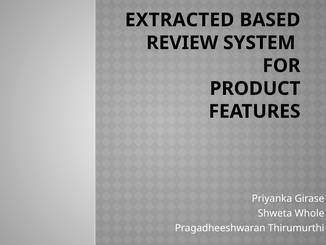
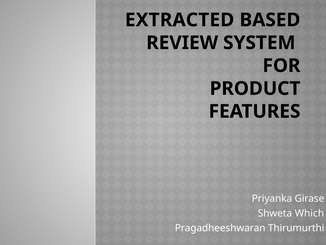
Whole: Whole -> Which (309, 213)
